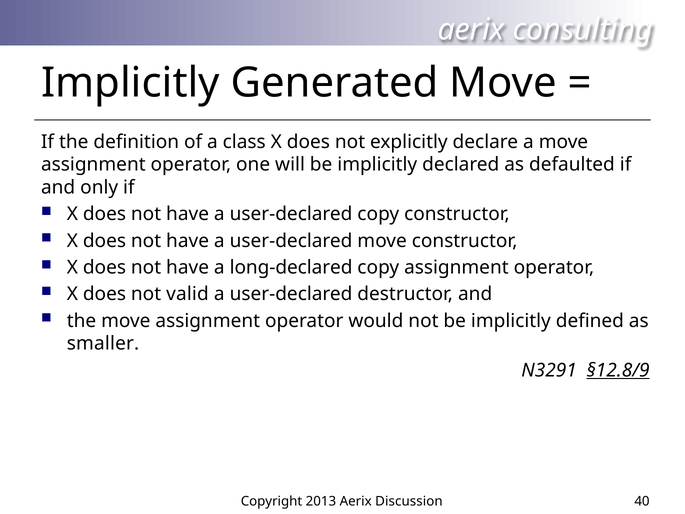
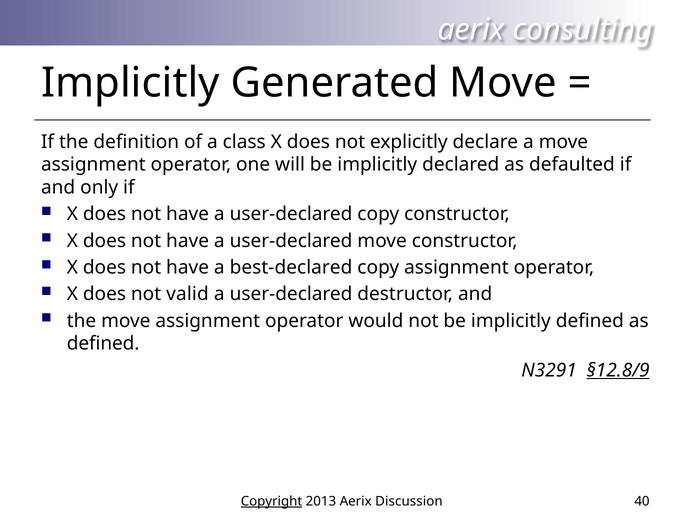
long-declared: long-declared -> best-declared (291, 267)
smaller: smaller -> defined (103, 344)
Copyright underline: none -> present (271, 501)
